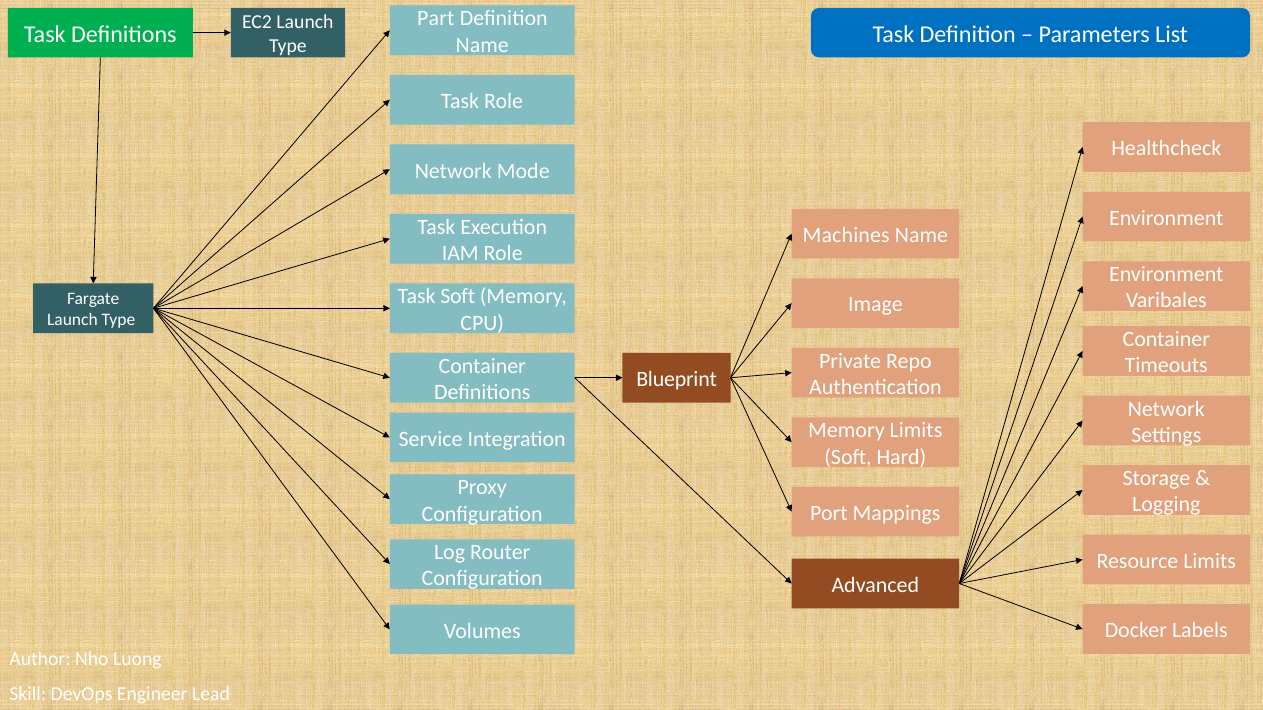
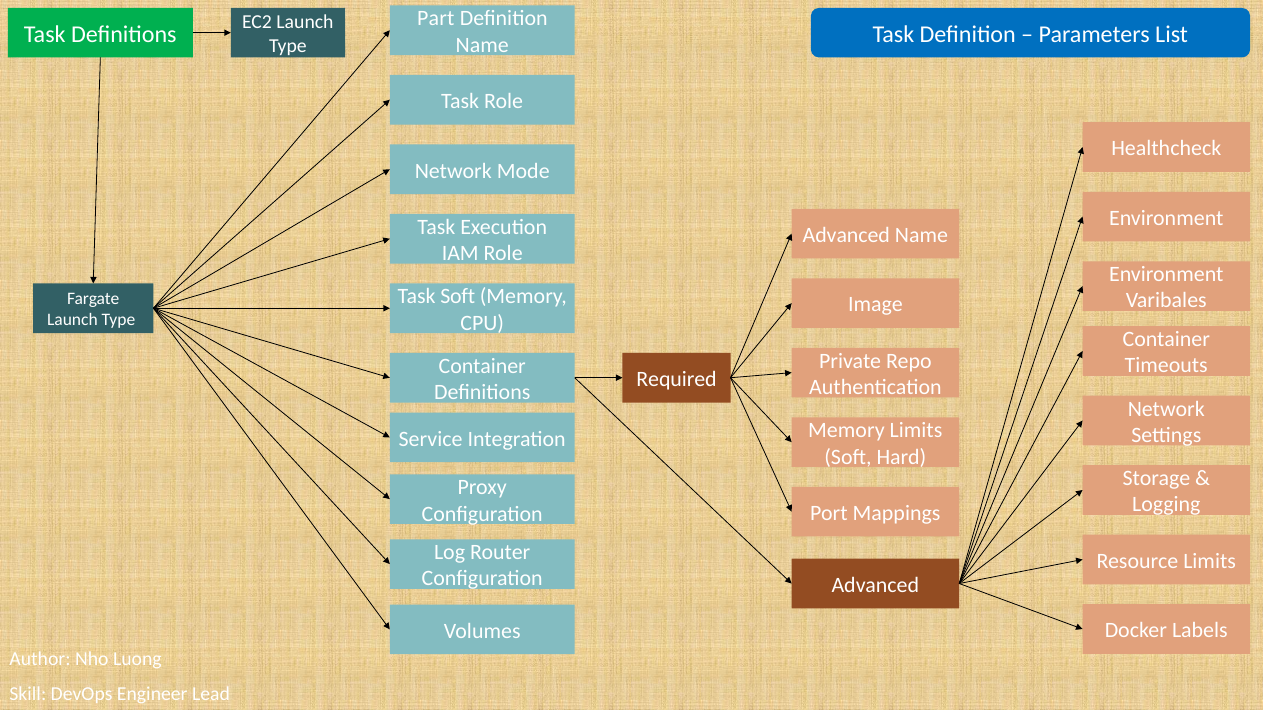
Machines: Machines -> Advanced (846, 235)
Blueprint: Blueprint -> Required (677, 380)
